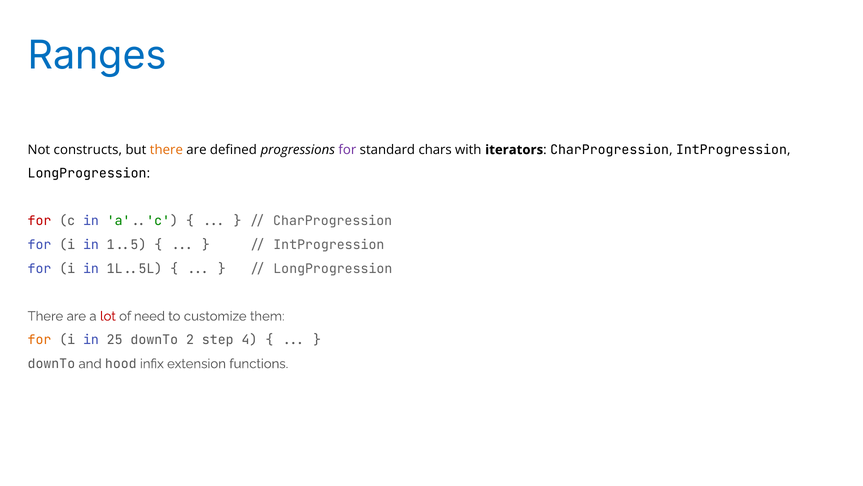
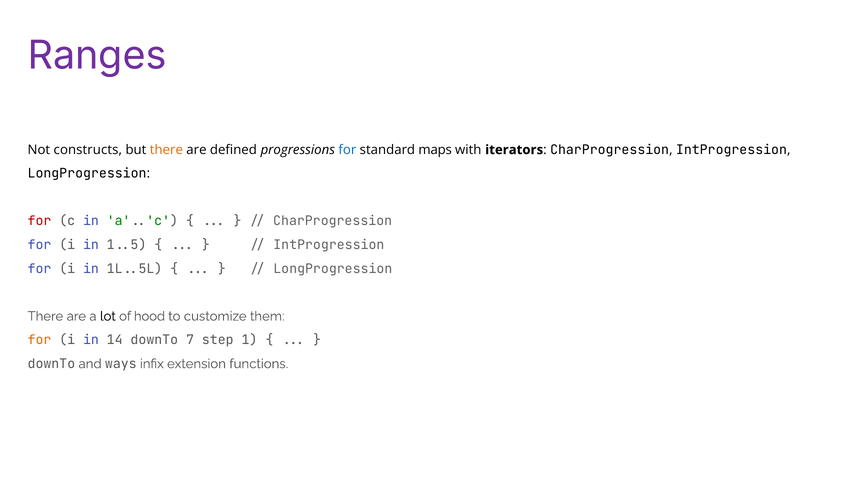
Ranges colour: blue -> purple (97, 55)
for colour: purple -> blue (347, 150)
chars: chars -> maps (435, 150)
lot colour: red -> black (108, 316)
need: need -> hood (149, 316)
25: 25 -> 14 (115, 340)
2: 2 -> 7 (190, 340)
4: 4 -> 1 (249, 340)
hood: hood -> ways (121, 363)
